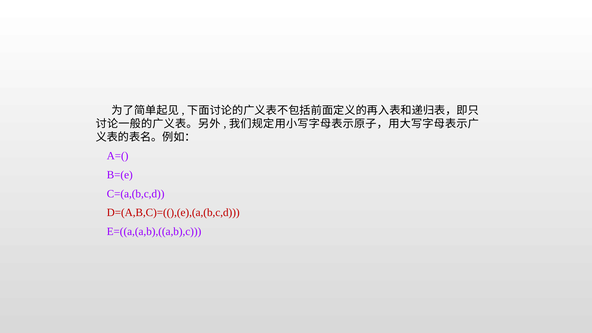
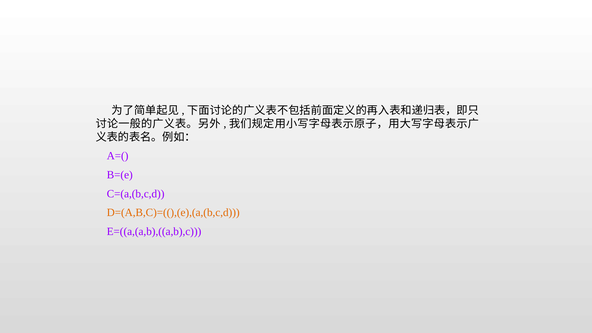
D=(A,B,C)=((),(e),(a,(b,c,d colour: red -> orange (173, 213)
